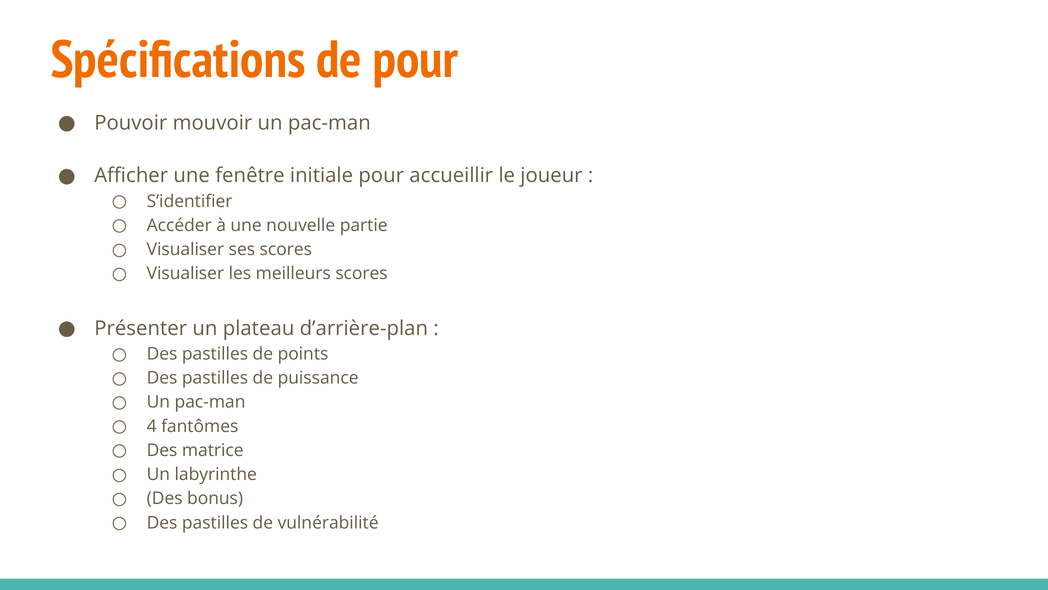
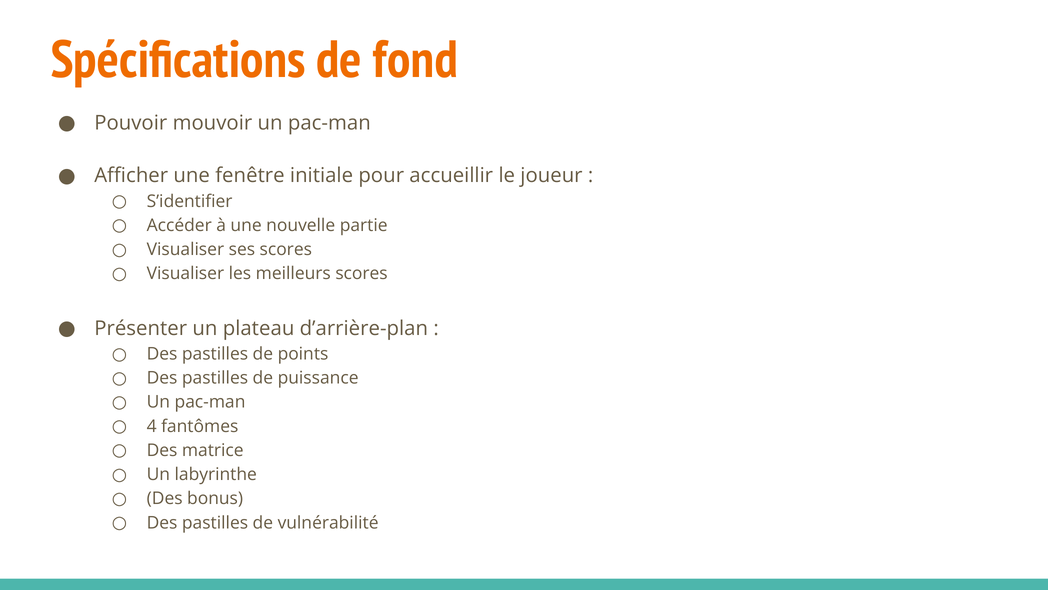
de pour: pour -> fond (415, 60)
